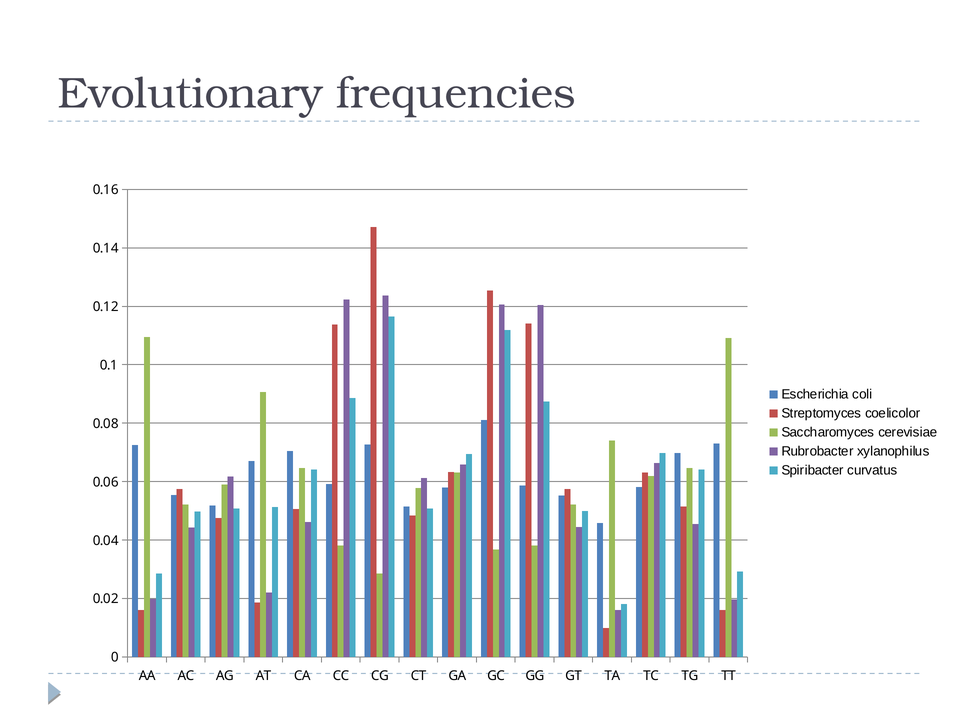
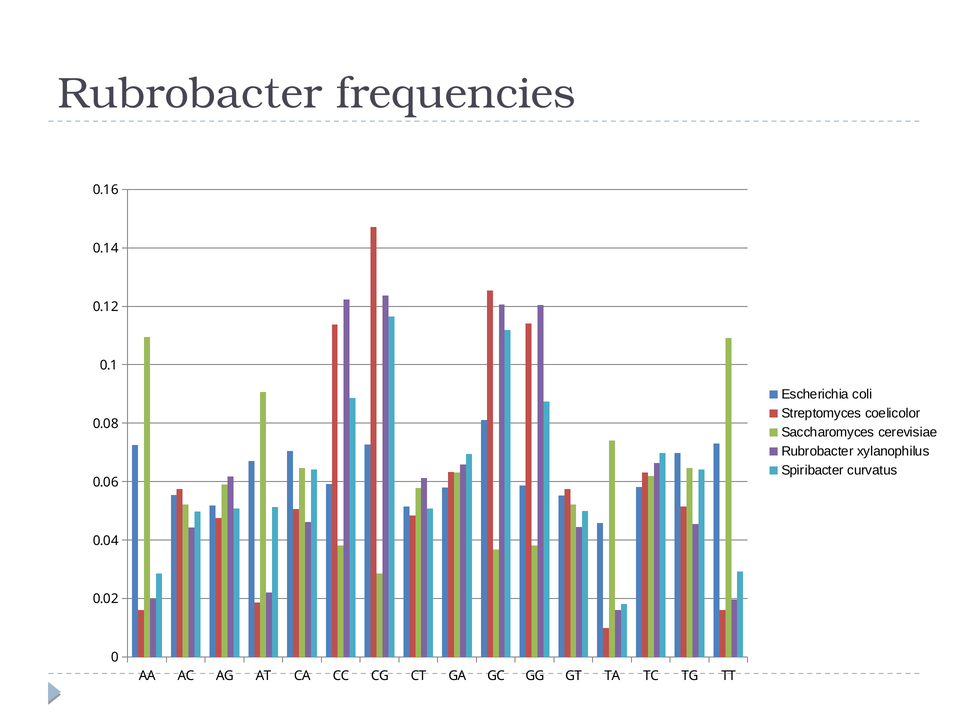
Evolutionary: Evolutionary -> Rubrobacter (190, 93)
